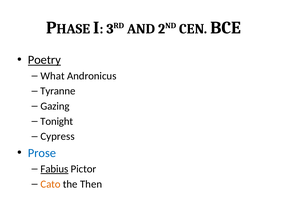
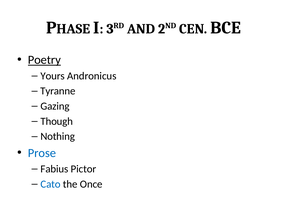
What: What -> Yours (53, 76)
Tonight: Tonight -> Though (57, 121)
Cypress: Cypress -> Nothing (58, 137)
Fabius underline: present -> none (54, 169)
Cato colour: orange -> blue (51, 184)
Then: Then -> Once (91, 184)
